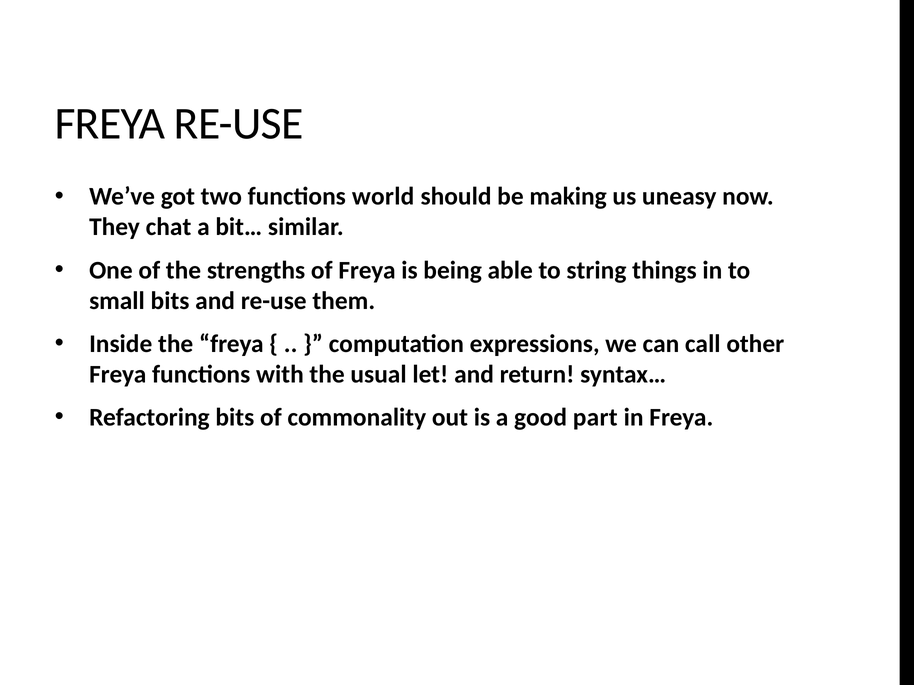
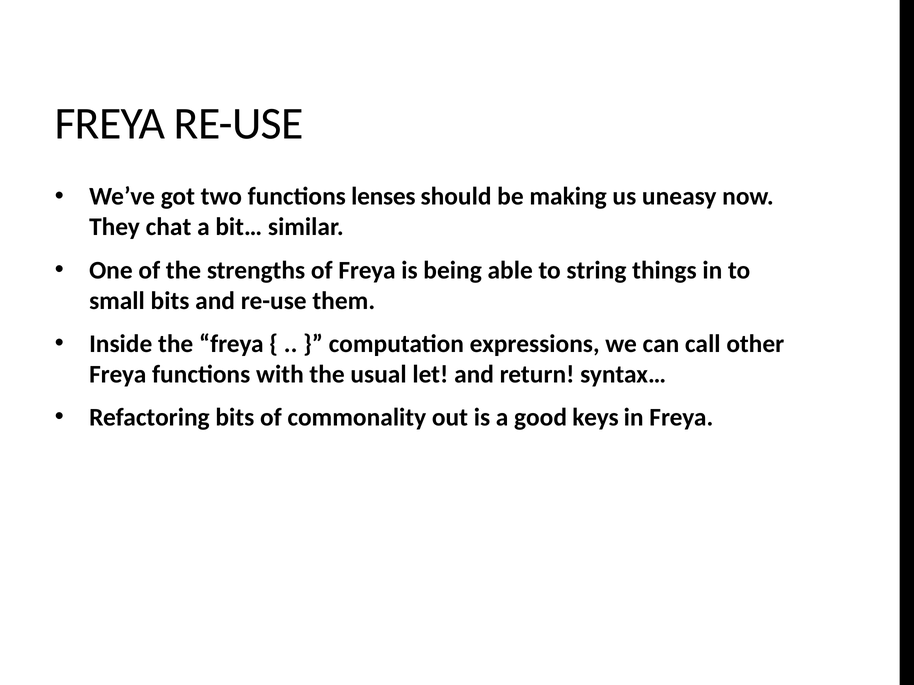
world: world -> lenses (383, 197)
part: part -> keys (595, 418)
